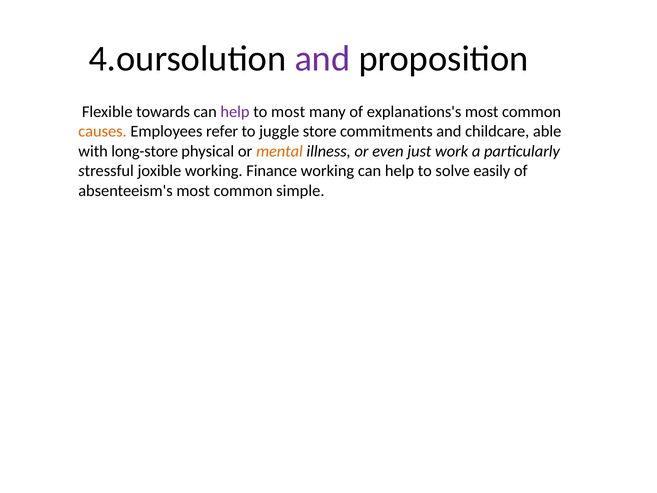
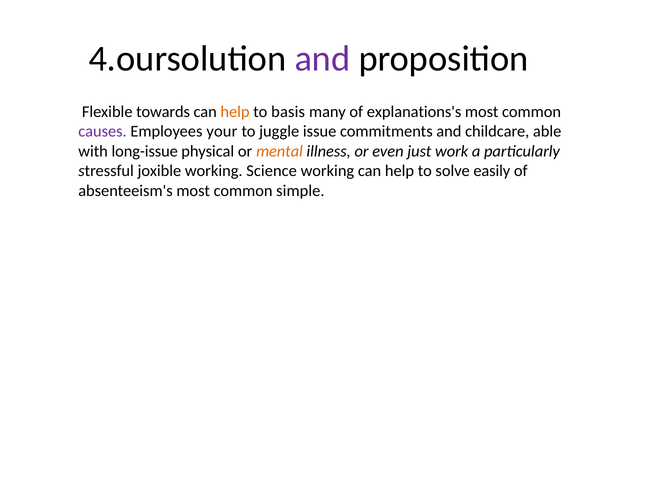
help colour: purple -> orange (235, 112)
to most: most -> basis (288, 112)
causes colour: orange -> purple (103, 131)
refer: refer -> your (222, 131)
store: store -> issue (320, 131)
long-store: long-store -> long-issue (145, 151)
Finance: Finance -> Science (272, 171)
